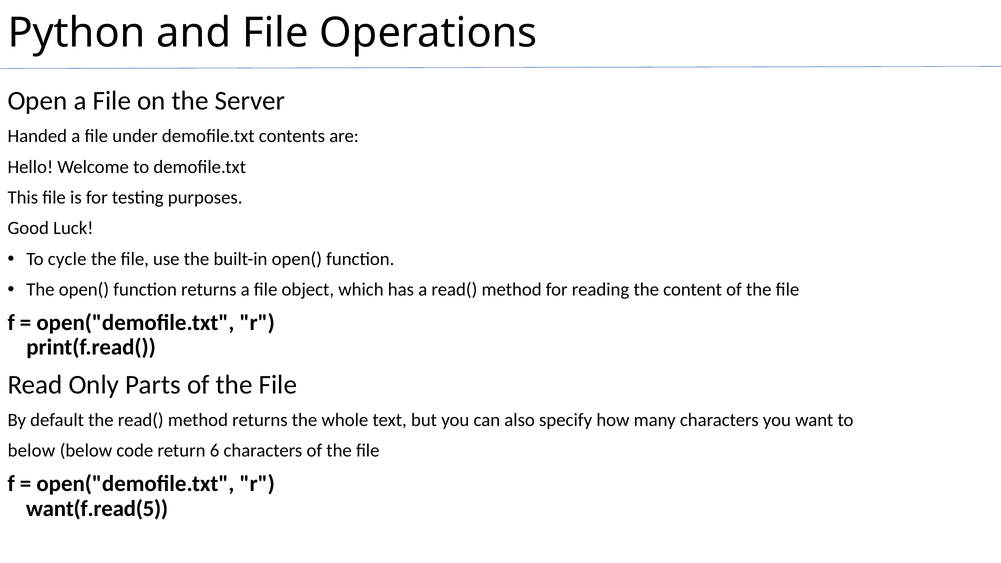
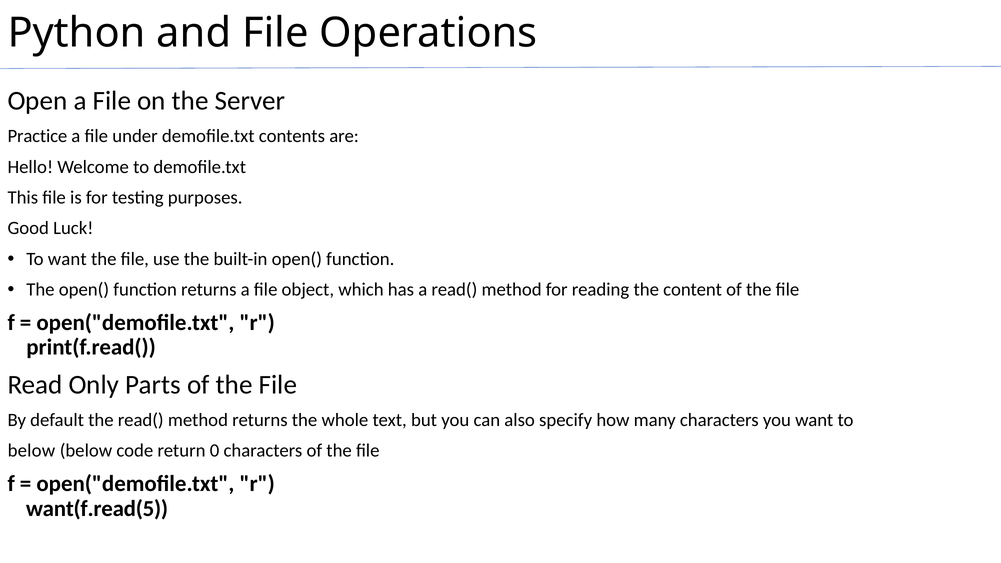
Handed: Handed -> Practice (37, 136)
To cycle: cycle -> want (67, 259)
6: 6 -> 0 (215, 451)
